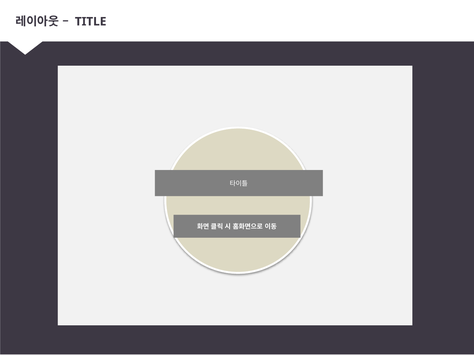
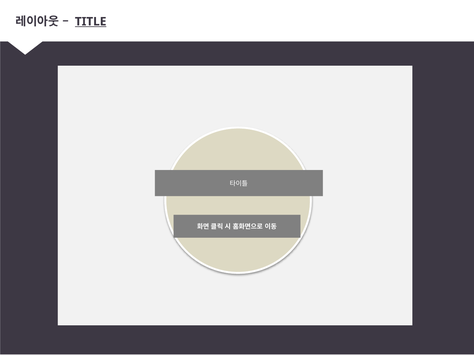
TITLE underline: none -> present (91, 22)
